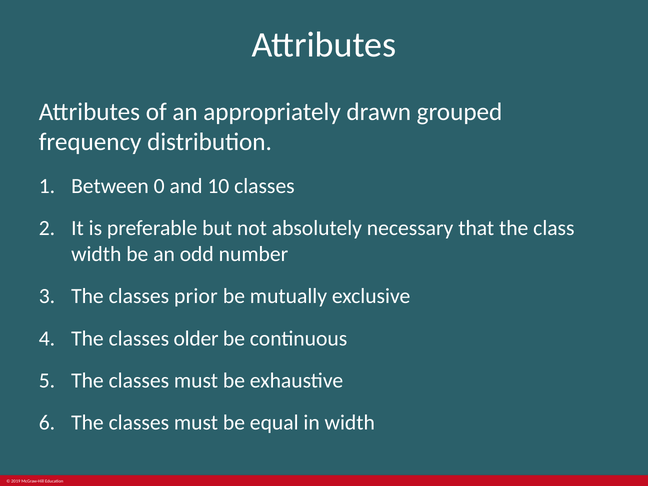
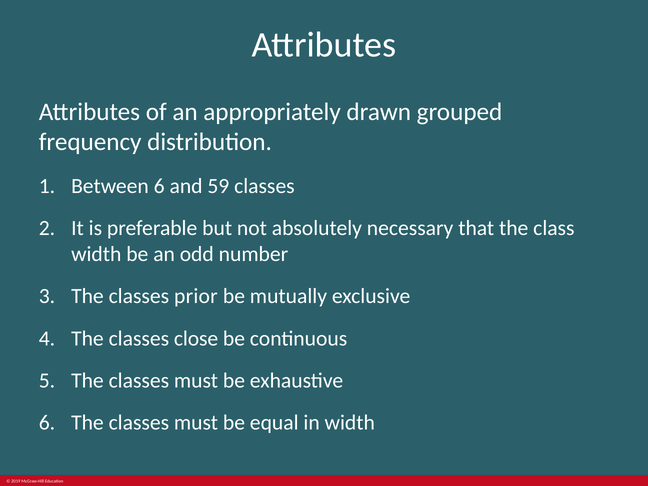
Between 0: 0 -> 6 (159, 186)
10: 10 -> 59 (218, 186)
older: older -> close (196, 338)
